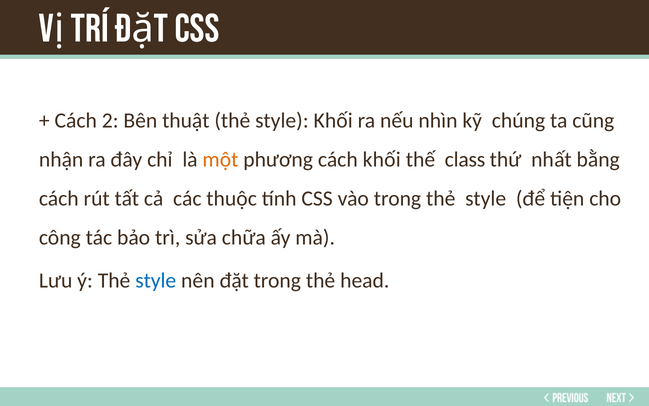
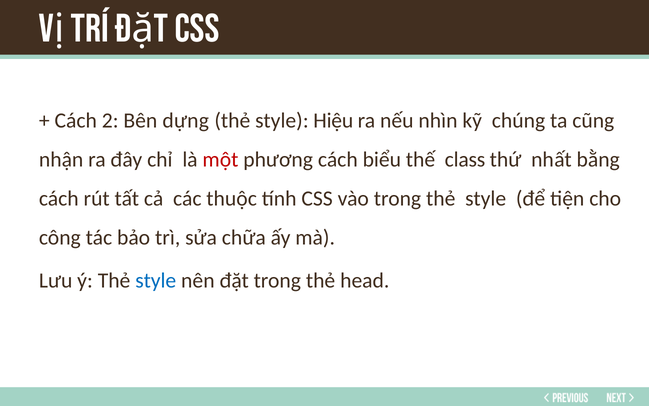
thuật: thuật -> dựng (186, 120)
style Khối: Khối -> Hiệu (333, 120)
một colour: orange -> red (220, 159)
cách khối: khối -> biểu (382, 159)
